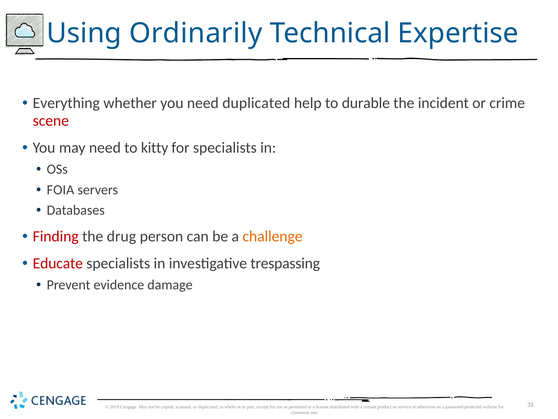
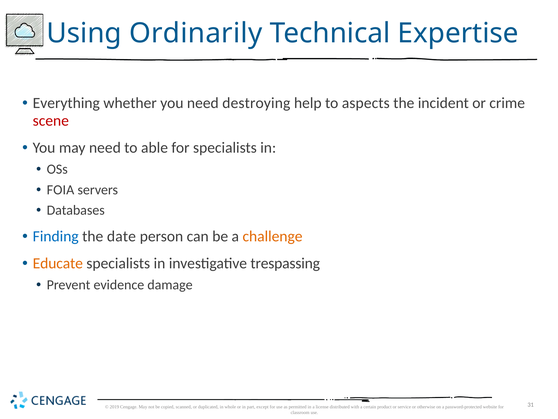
need duplicated: duplicated -> destroying (256, 103)
durable: durable -> aspects (366, 103)
kitty: kitty -> able (155, 148)
Finding colour: red -> blue (56, 236)
drug: drug -> date (121, 236)
Educate colour: red -> orange (58, 263)
